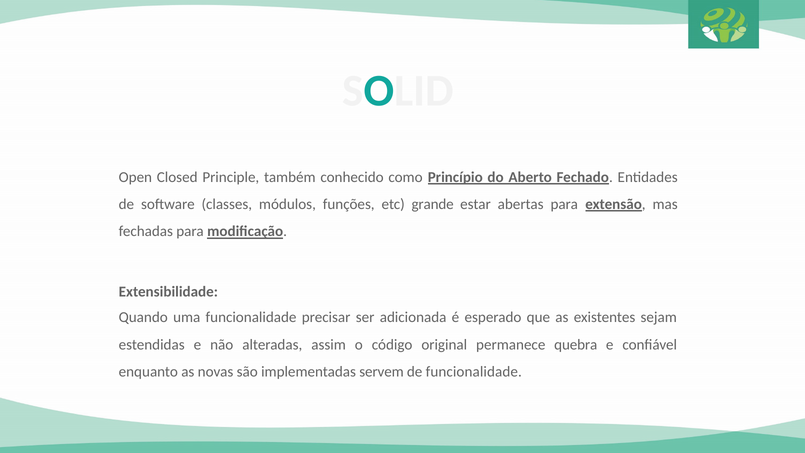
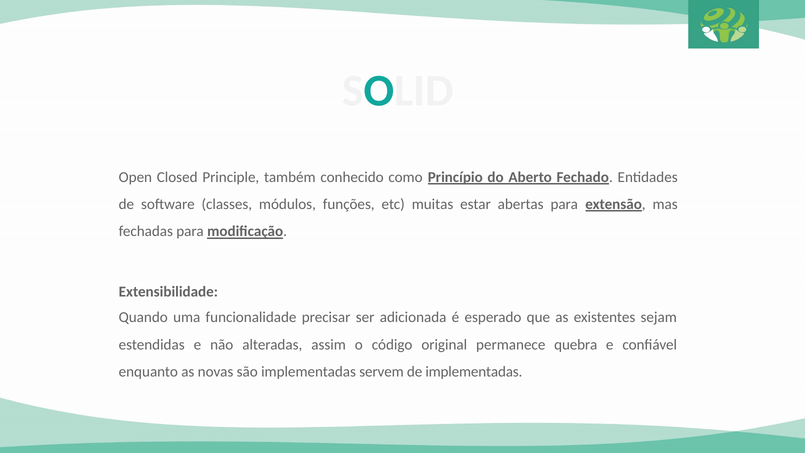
grande: grande -> muitas (433, 204)
de funcionalidade: funcionalidade -> implementadas (474, 372)
